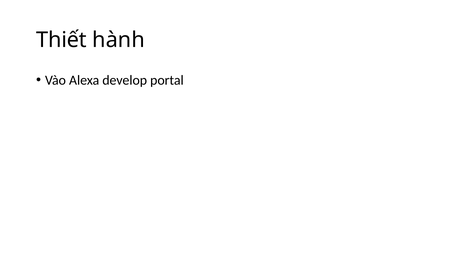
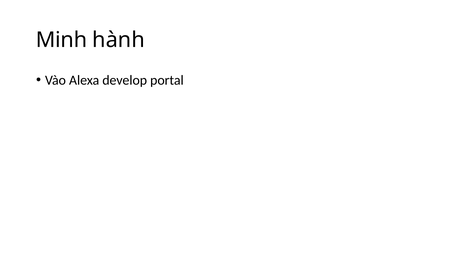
Thiết: Thiết -> Minh (62, 40)
